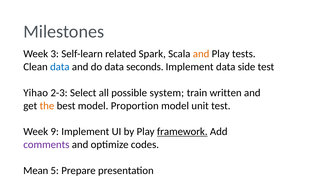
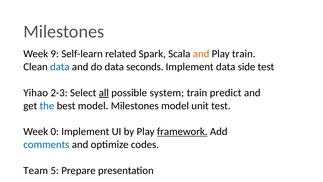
3: 3 -> 9 (55, 54)
Play tests: tests -> train (244, 54)
all underline: none -> present (104, 93)
written: written -> predict (226, 93)
the colour: orange -> blue (47, 106)
model Proportion: Proportion -> Milestones (135, 106)
9: 9 -> 0 (55, 131)
comments colour: purple -> blue (46, 144)
Mean: Mean -> Team (36, 170)
